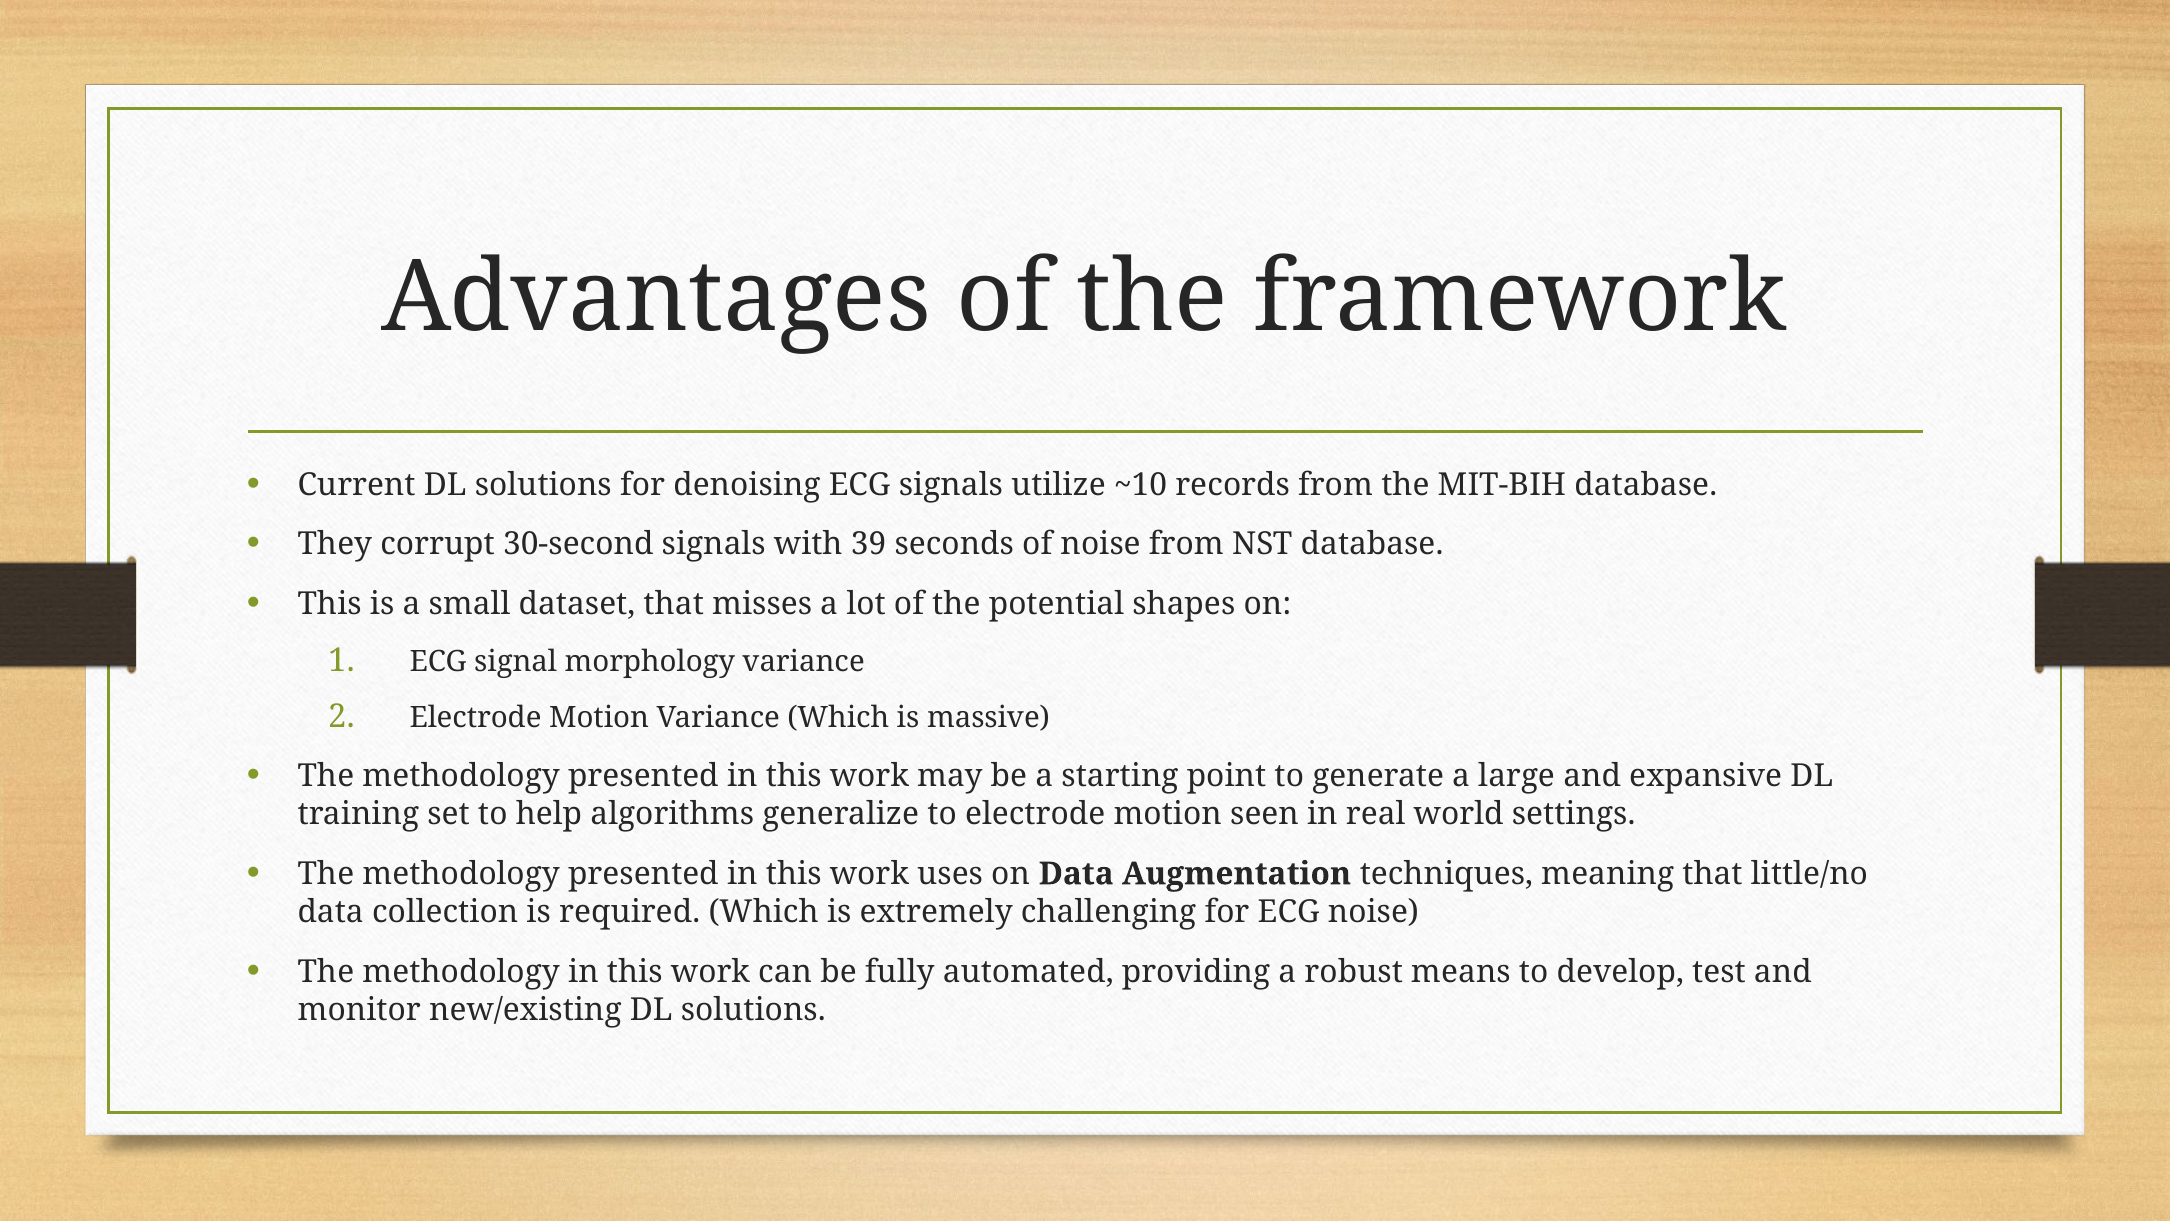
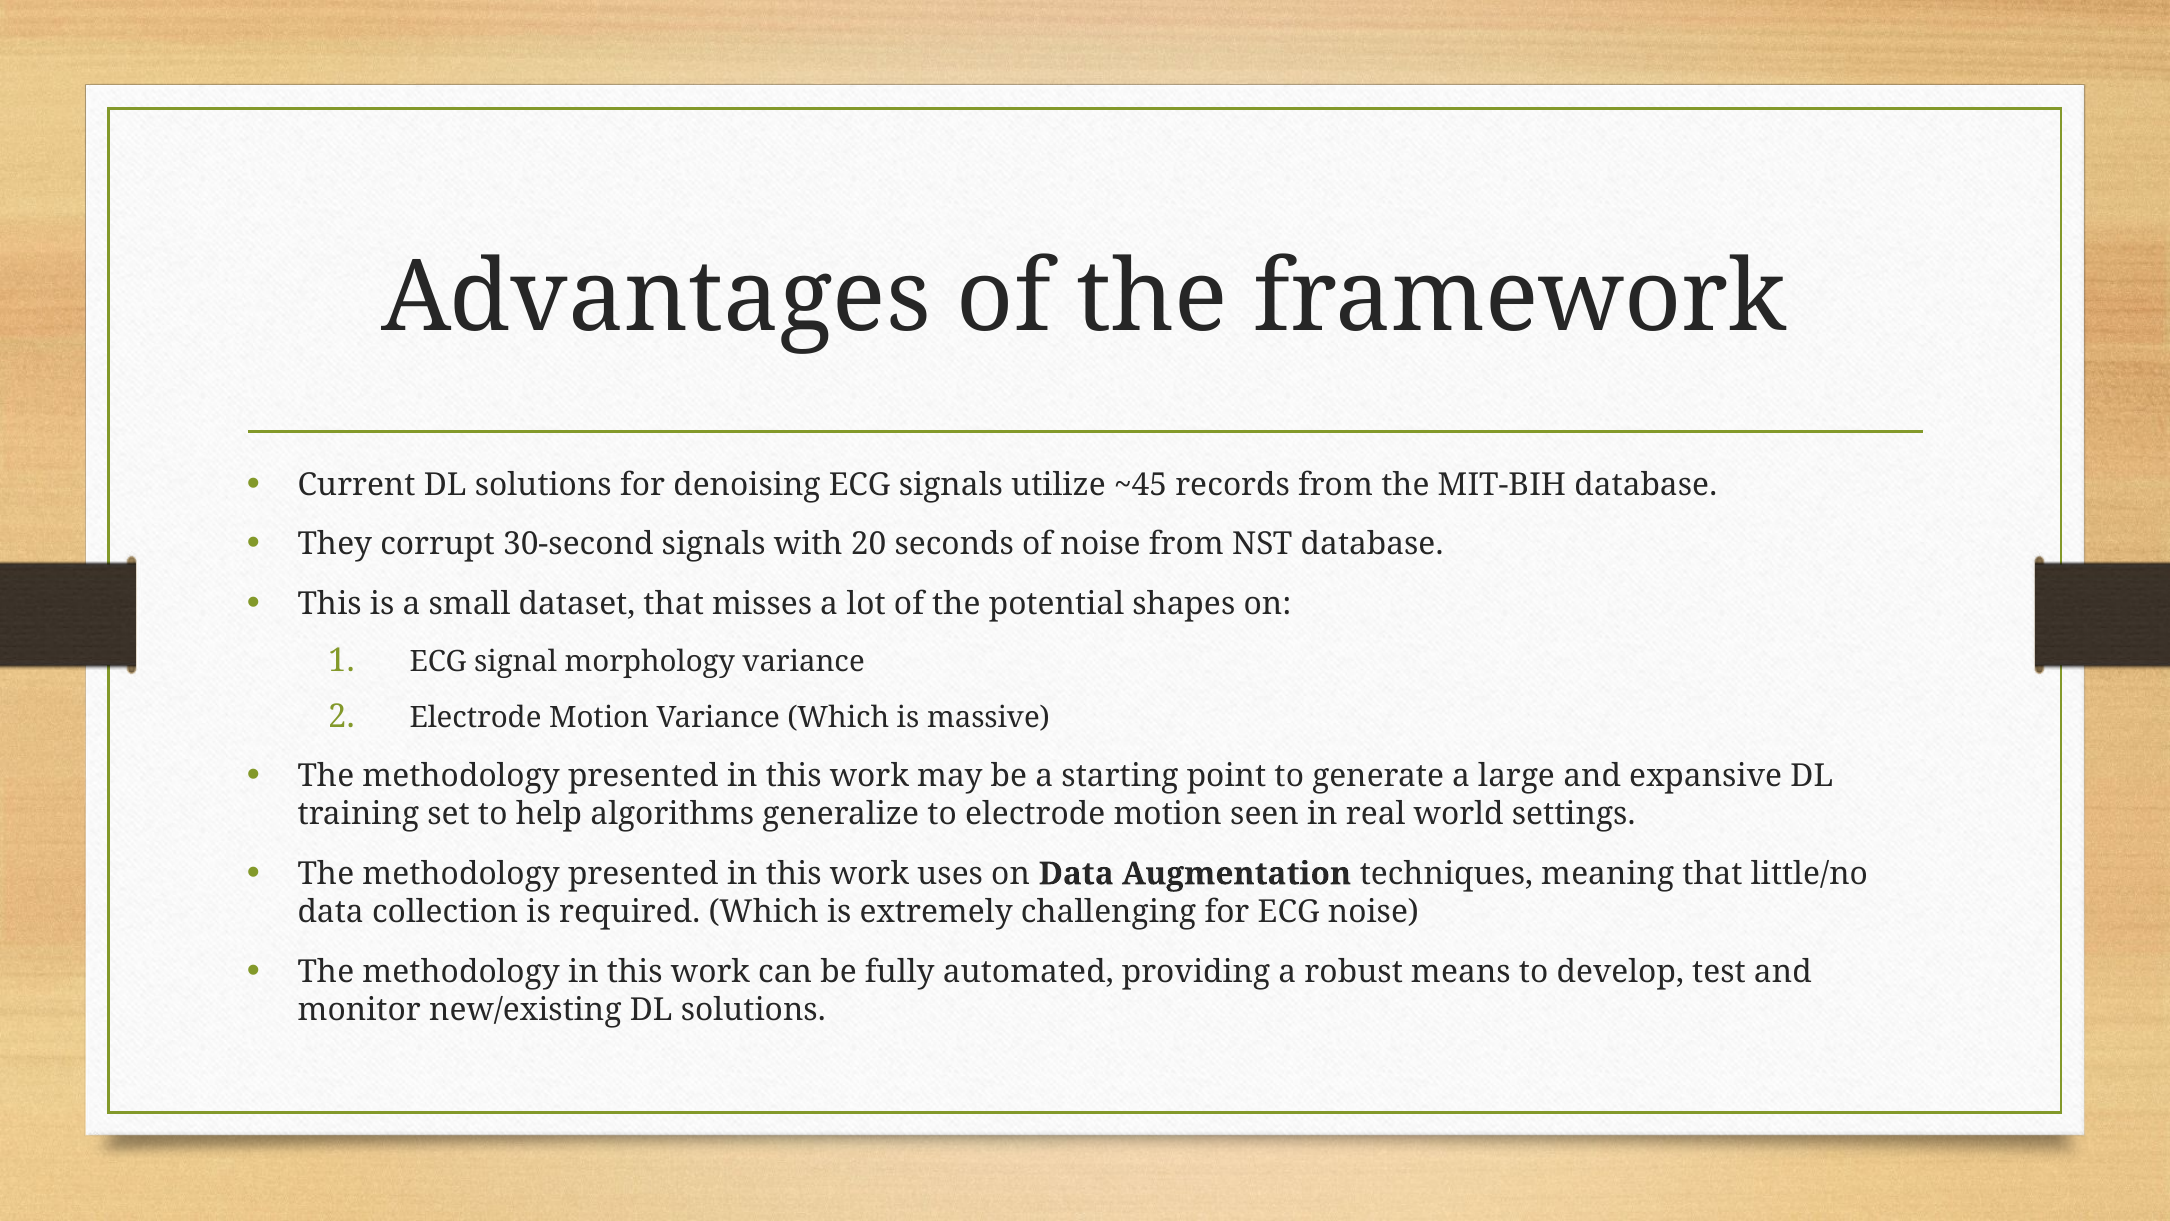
~10: ~10 -> ~45 (1141, 484)
39: 39 -> 20 (869, 544)
